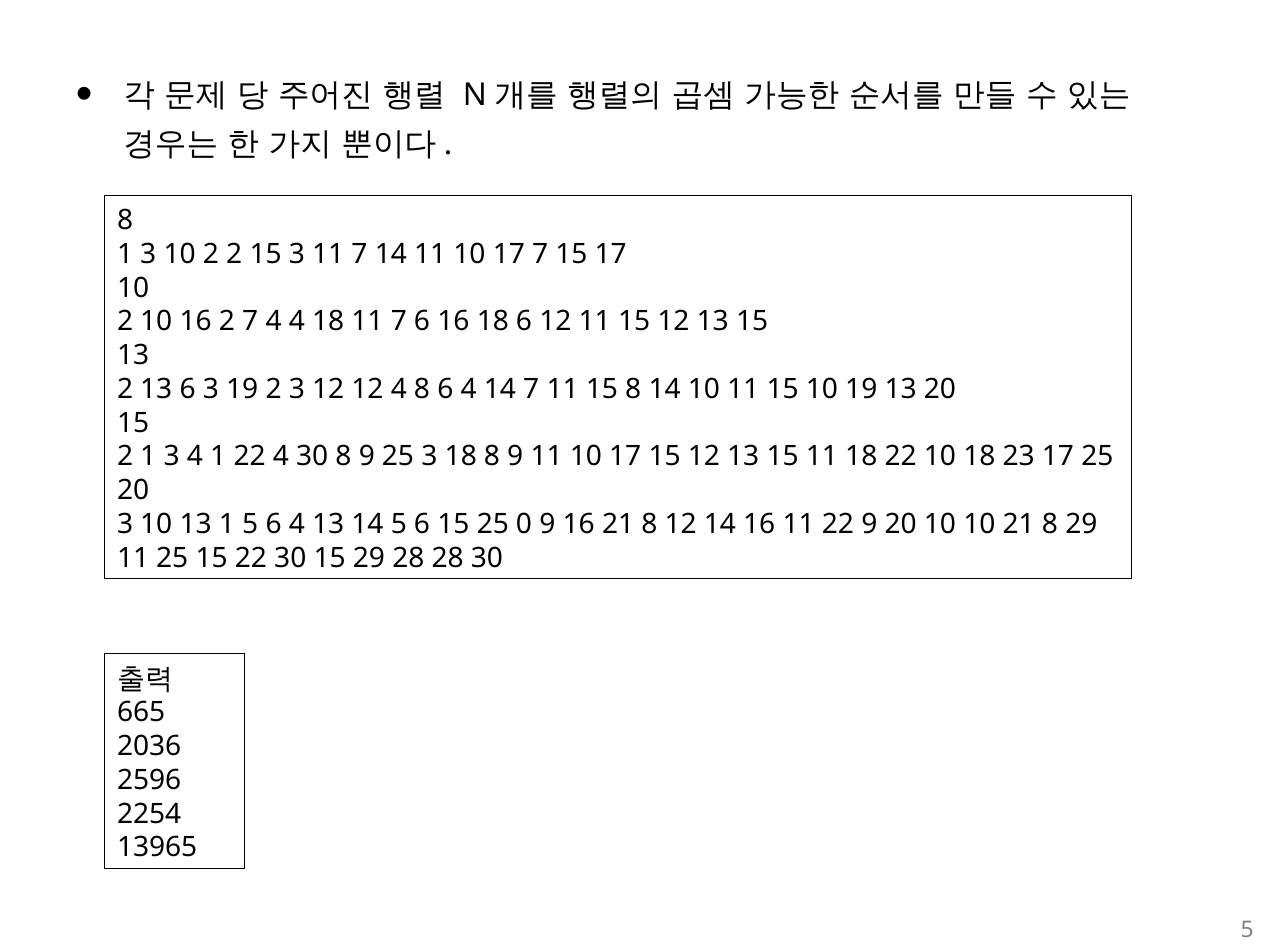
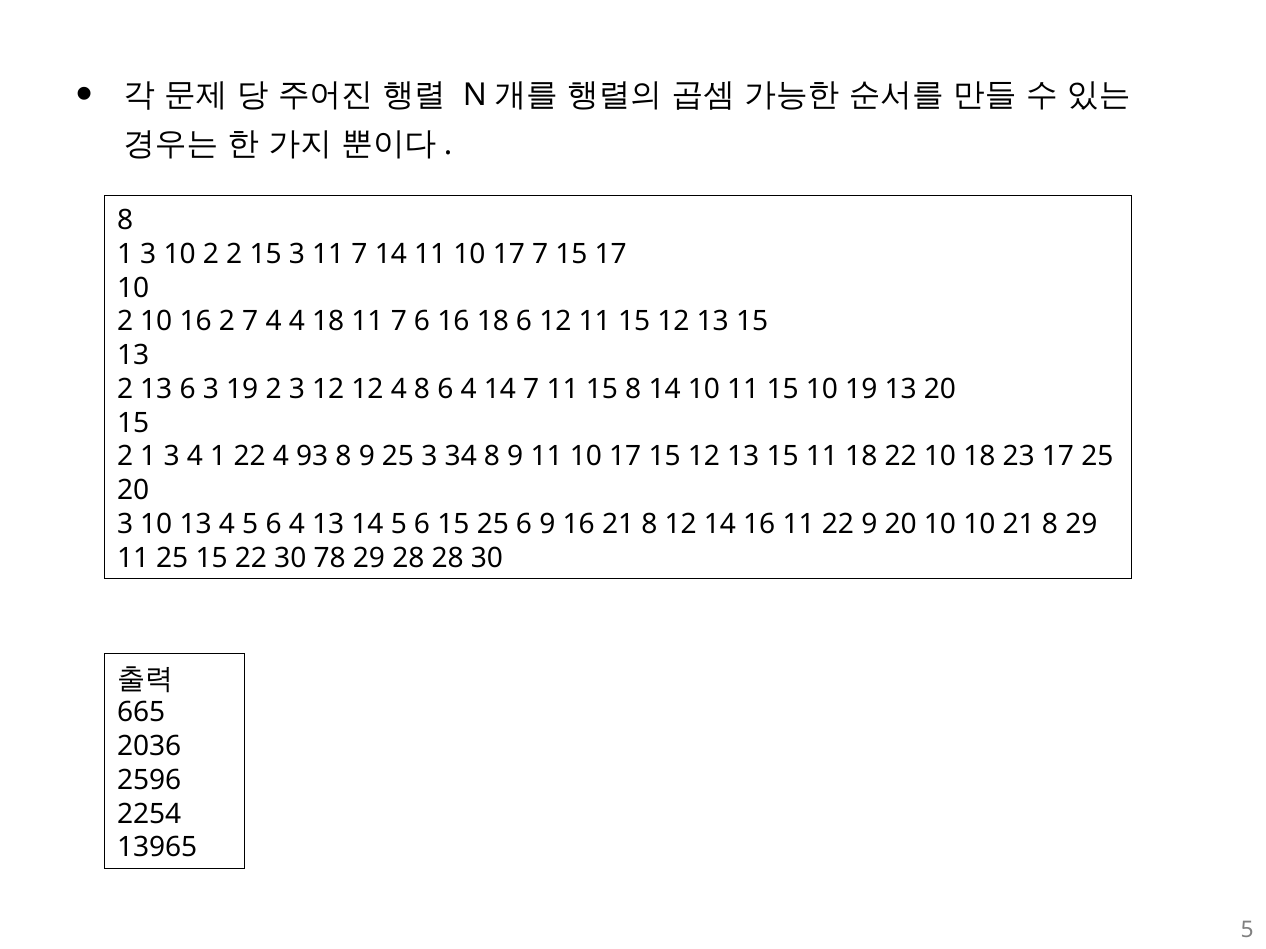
4 30: 30 -> 93 (312, 457)
3 18: 18 -> 34 (461, 457)
13 1: 1 -> 4 (227, 524)
25 0: 0 -> 6 (524, 524)
30 15: 15 -> 78 (330, 558)
